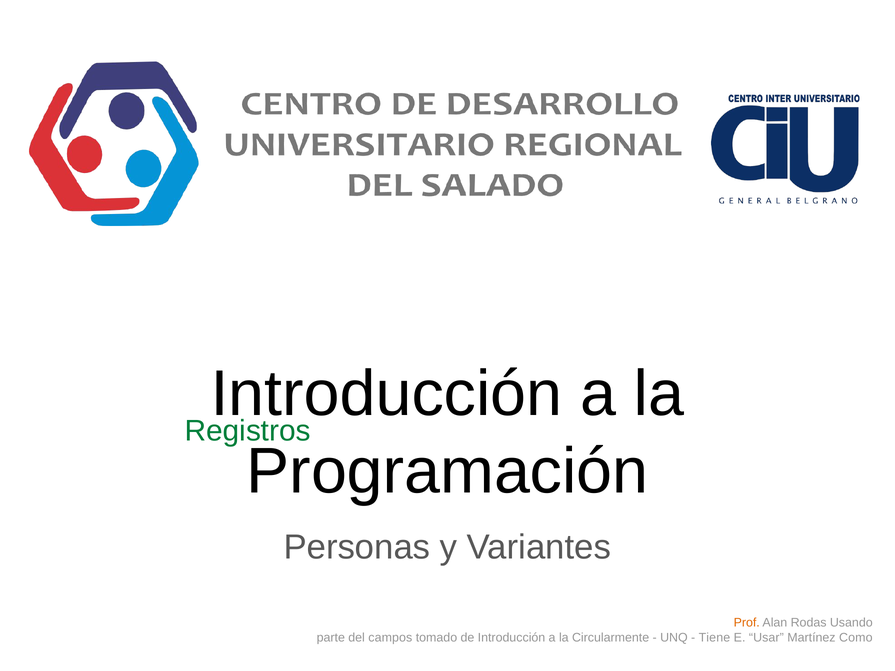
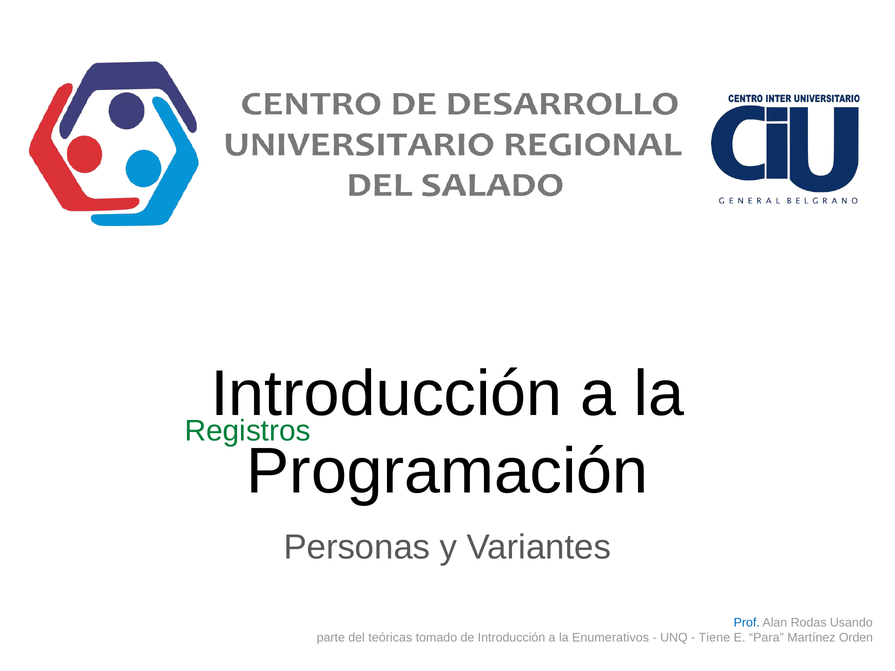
Prof colour: orange -> blue (747, 623)
campos: campos -> teóricas (390, 638)
Circularmente: Circularmente -> Enumerativos (611, 638)
Usar: Usar -> Para (766, 638)
Como: Como -> Orden (856, 638)
